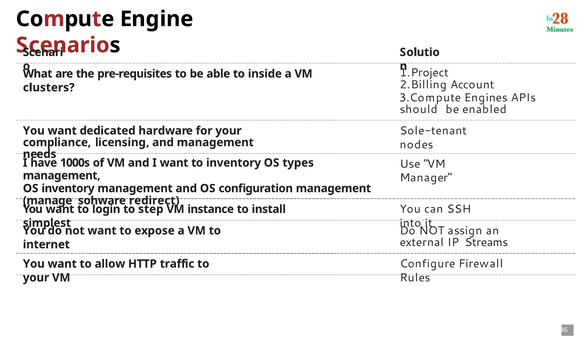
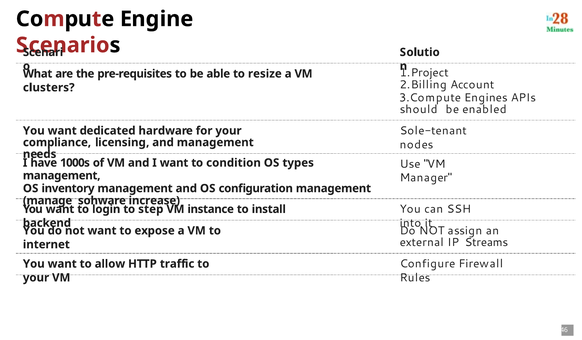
inside: inside -> resize (265, 74)
to inventory: inventory -> condition (233, 163)
redirect: redirect -> increase (154, 200)
simplest: simplest -> backend (47, 223)
